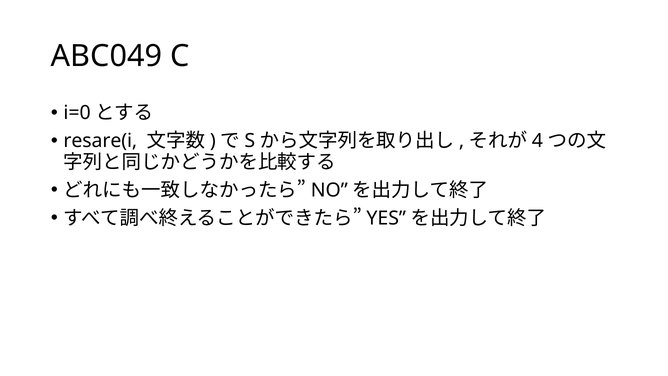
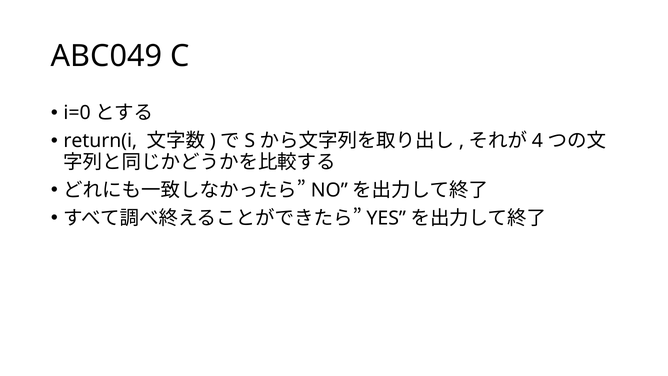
resare(i: resare(i -> return(i (100, 141)
